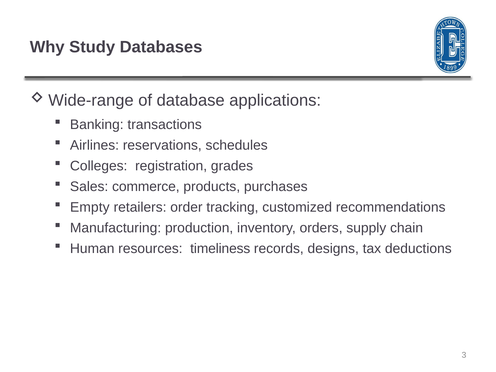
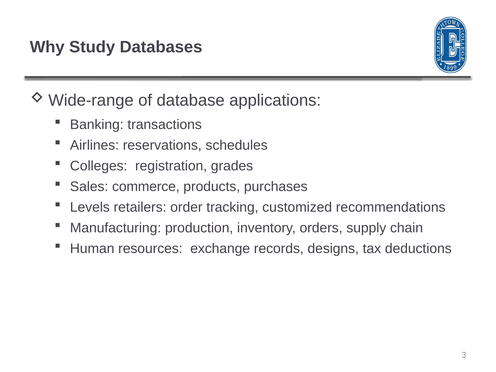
Empty: Empty -> Levels (90, 207)
timeliness: timeliness -> exchange (220, 249)
